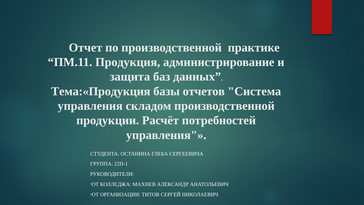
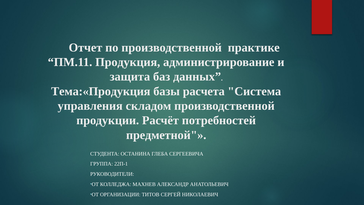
отчетов: отчетов -> расчета (204, 91)
управления: управления -> предметной (166, 135)
